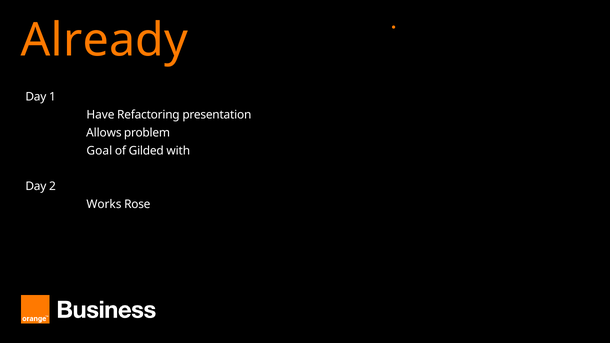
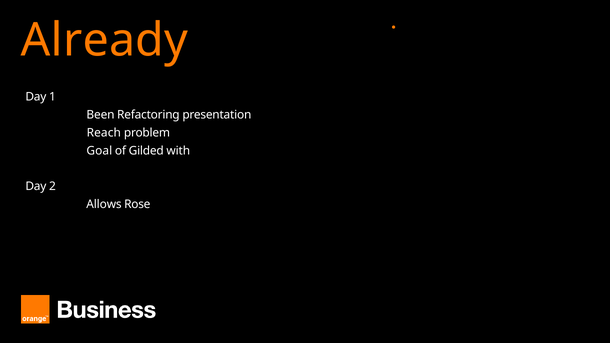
Have: Have -> Been (101, 115)
Allows: Allows -> Reach (104, 133)
Works: Works -> Allows (104, 204)
